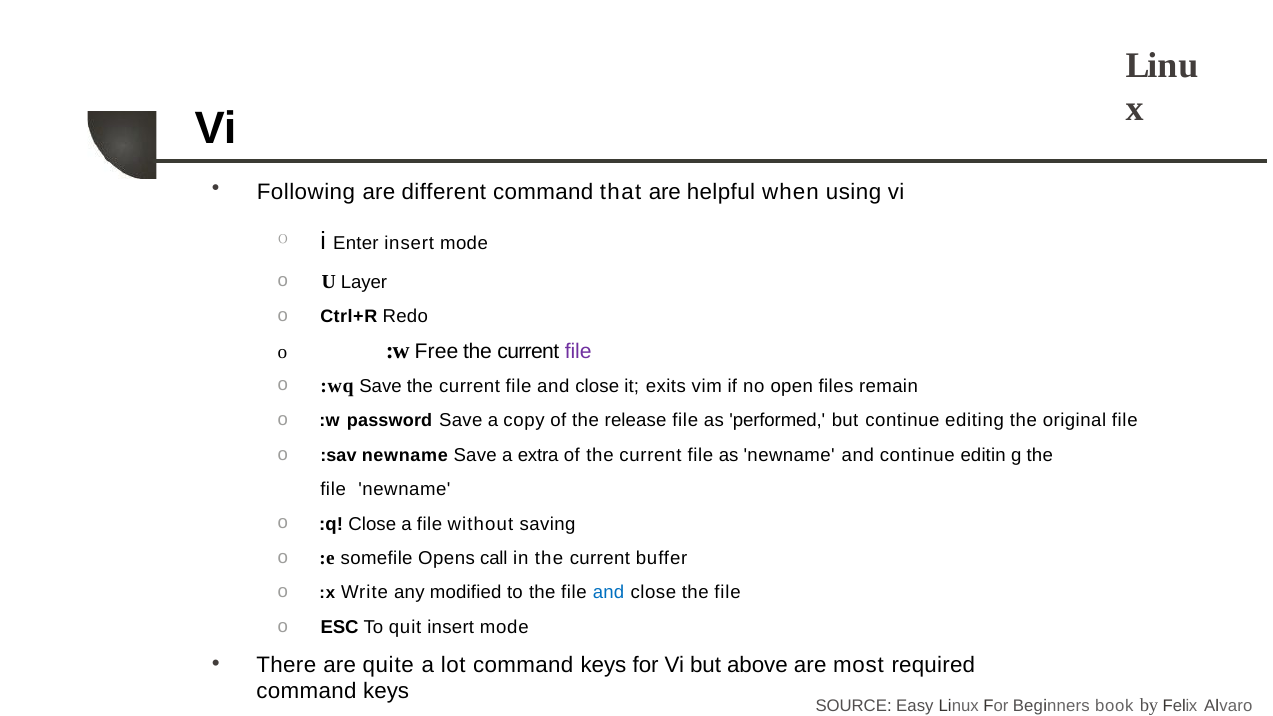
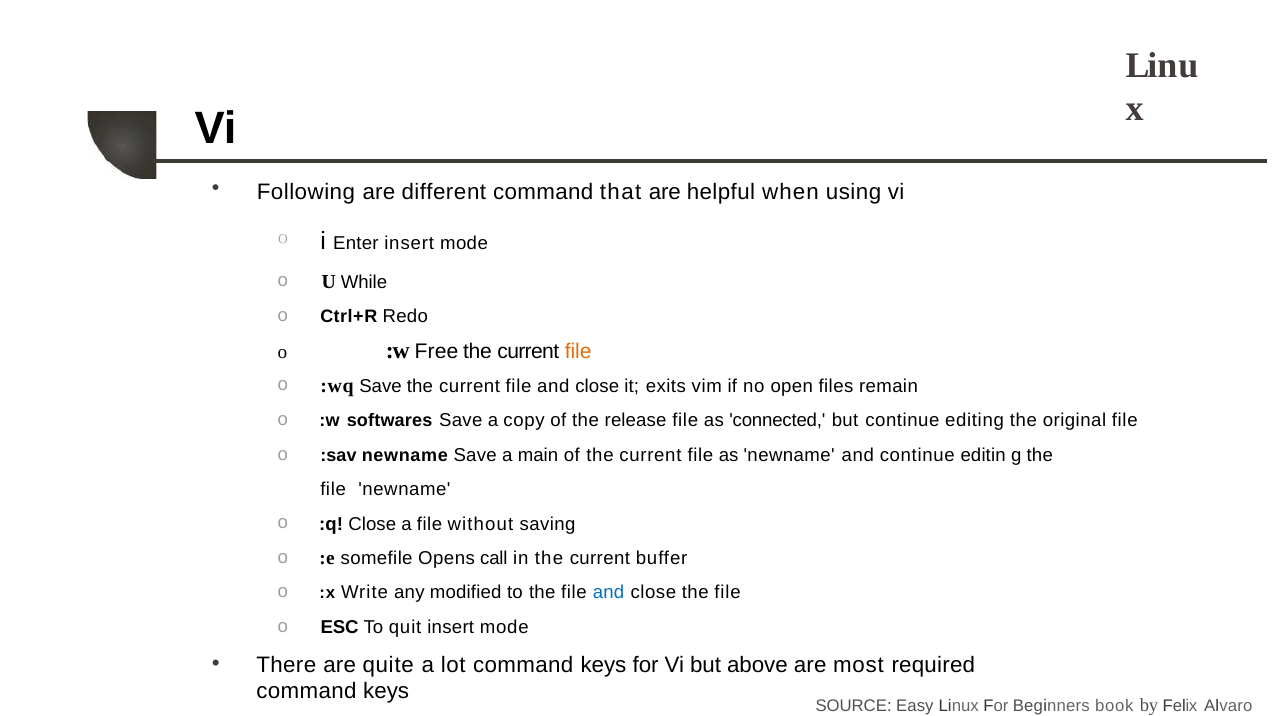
Layer: Layer -> While (364, 282)
file colour: purple -> orange (578, 351)
password: password -> softwares (390, 421)
performed: performed -> connected (777, 421)
extra: extra -> main (538, 455)
